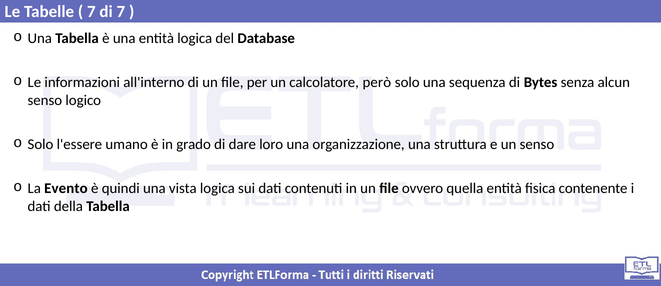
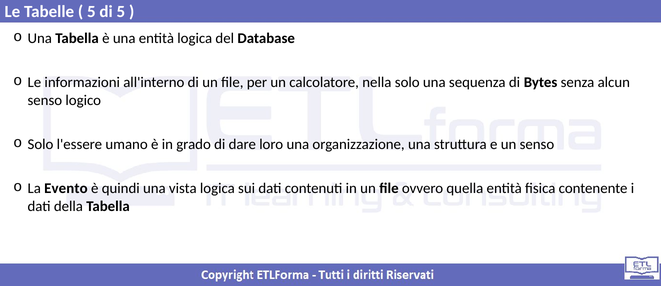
7: 7 -> 5 (91, 12)
di 7: 7 -> 5 (121, 12)
però: però -> nella (377, 83)
